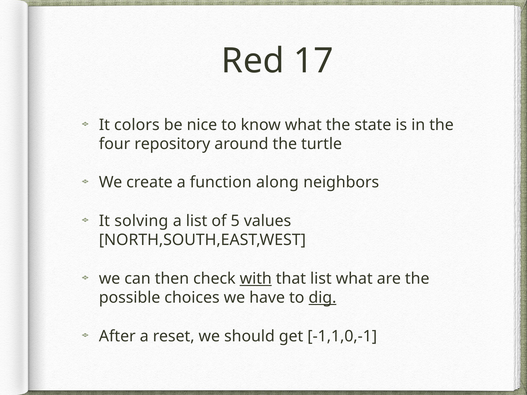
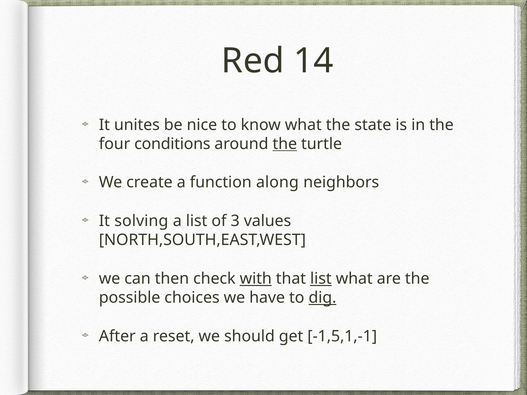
17: 17 -> 14 (313, 61)
colors: colors -> unites (137, 125)
repository: repository -> conditions (172, 144)
the underline: none -> present (285, 144)
5: 5 -> 3 (235, 221)
list underline: none -> present (321, 279)
-1,1,0,-1: -1,1,0,-1 -> -1,5,1,-1 (342, 336)
